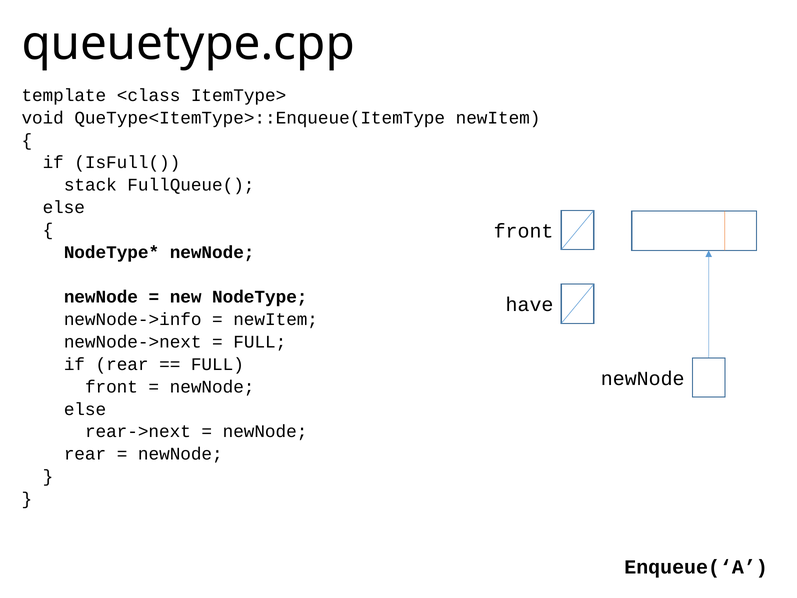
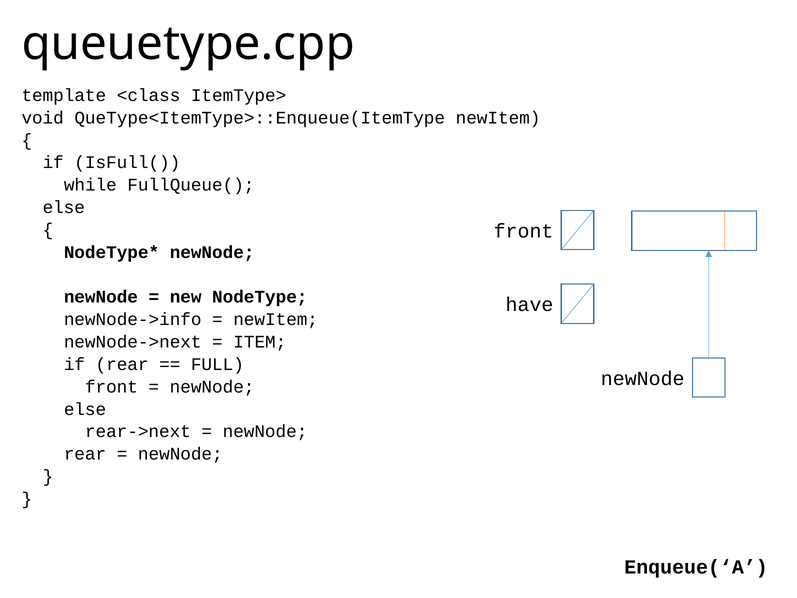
stack: stack -> while (90, 185)
FULL: FULL -> ITEM (260, 342)
